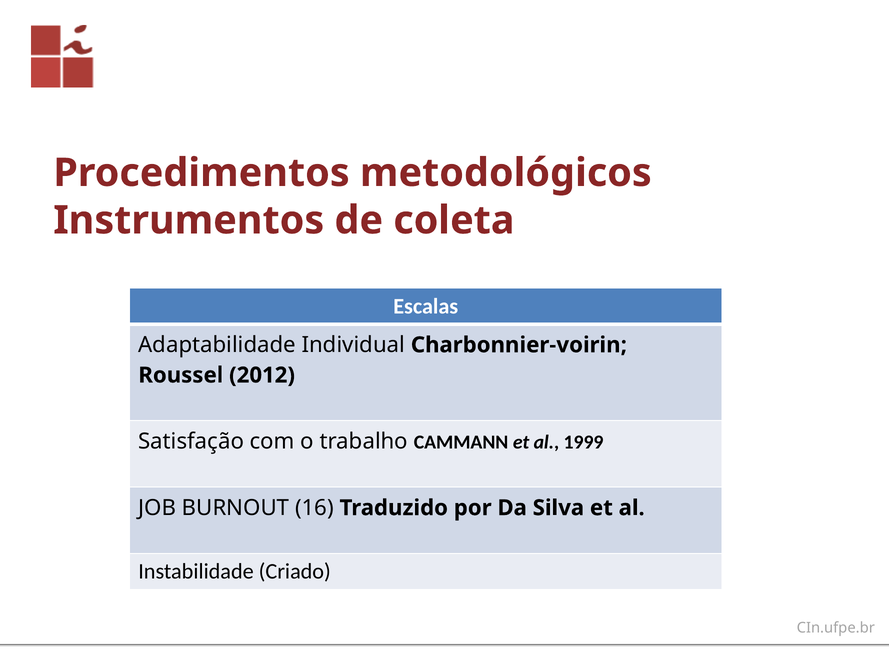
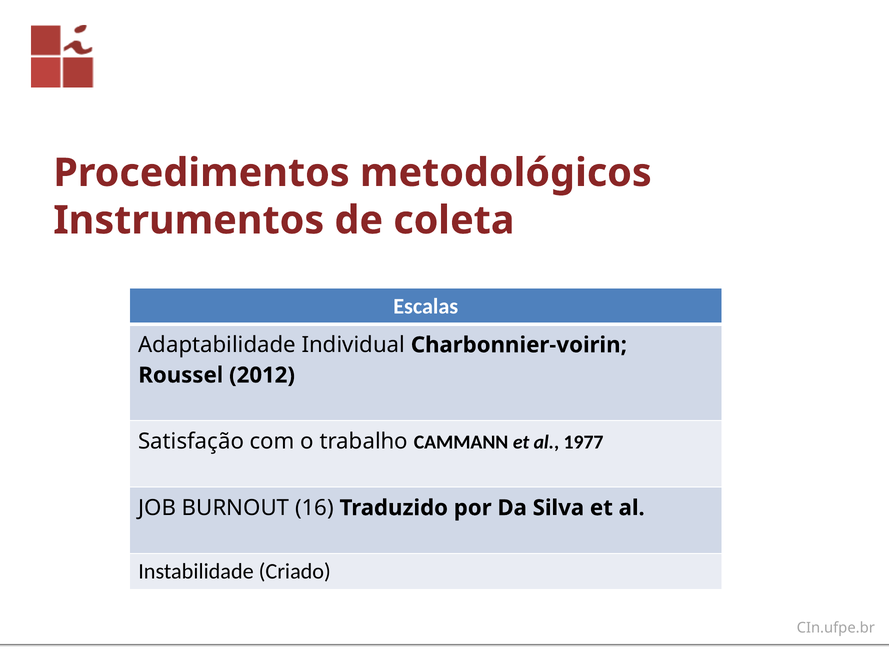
1999: 1999 -> 1977 (584, 442)
